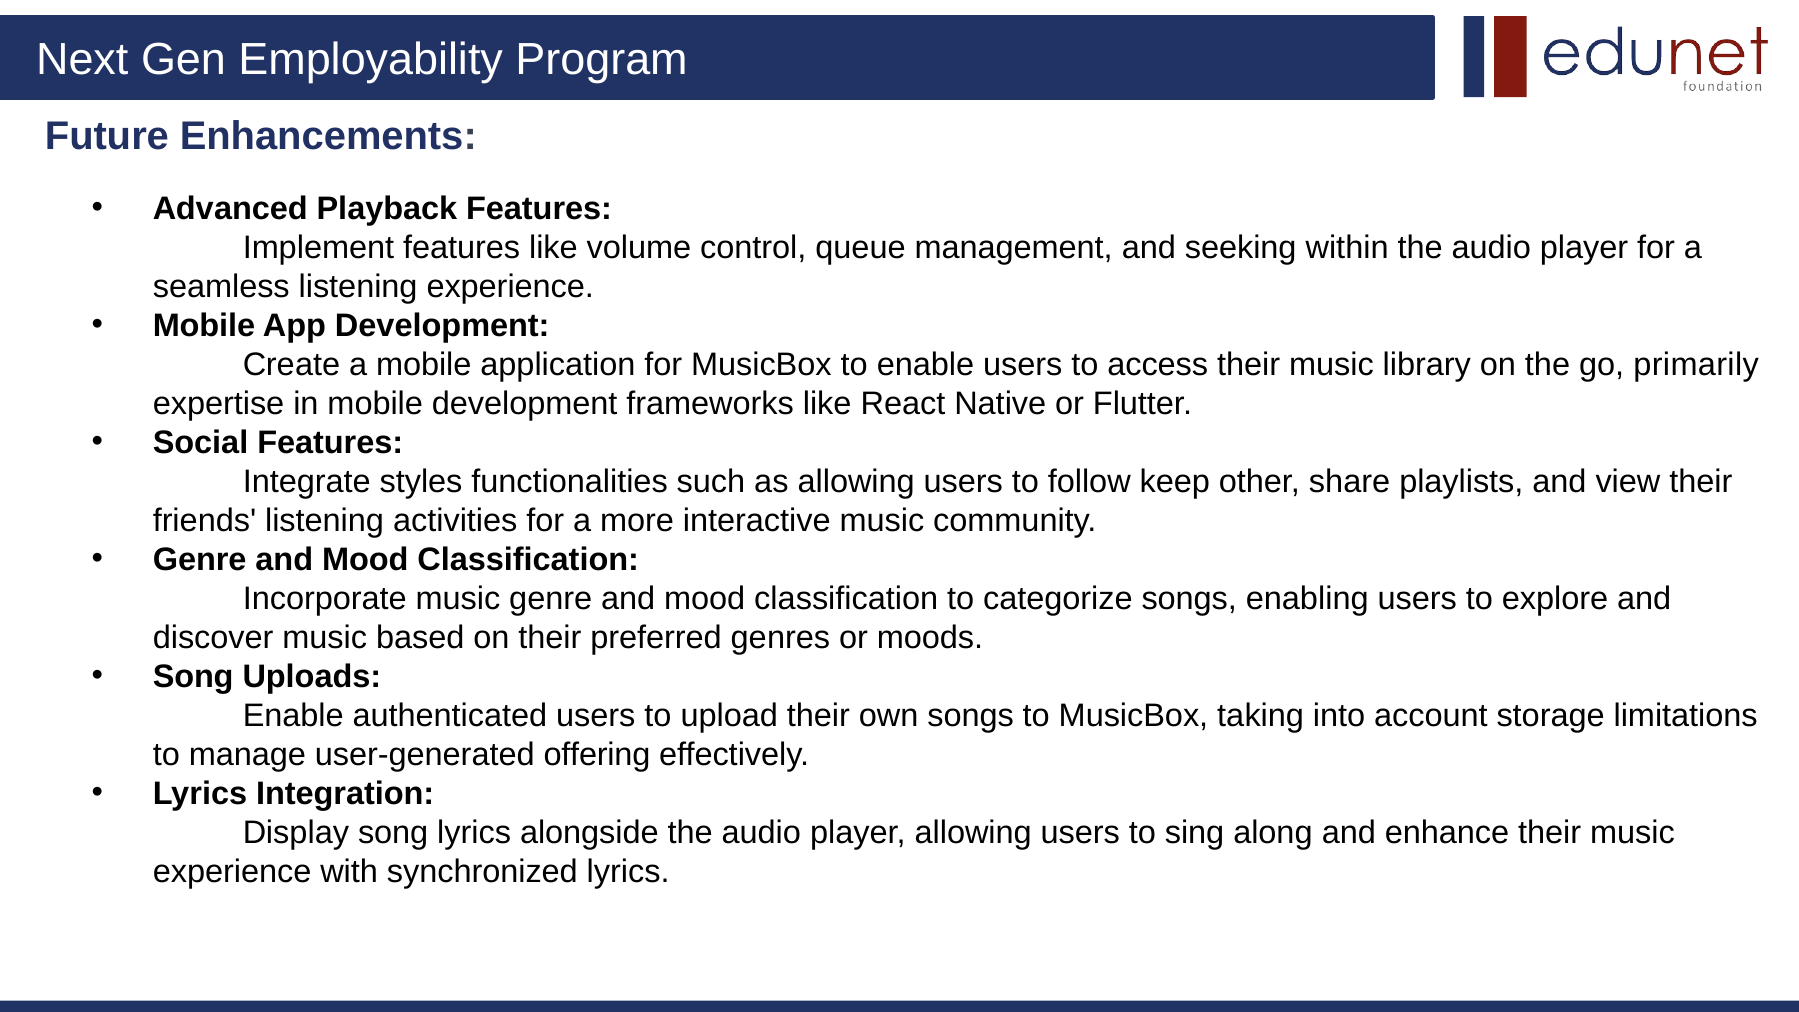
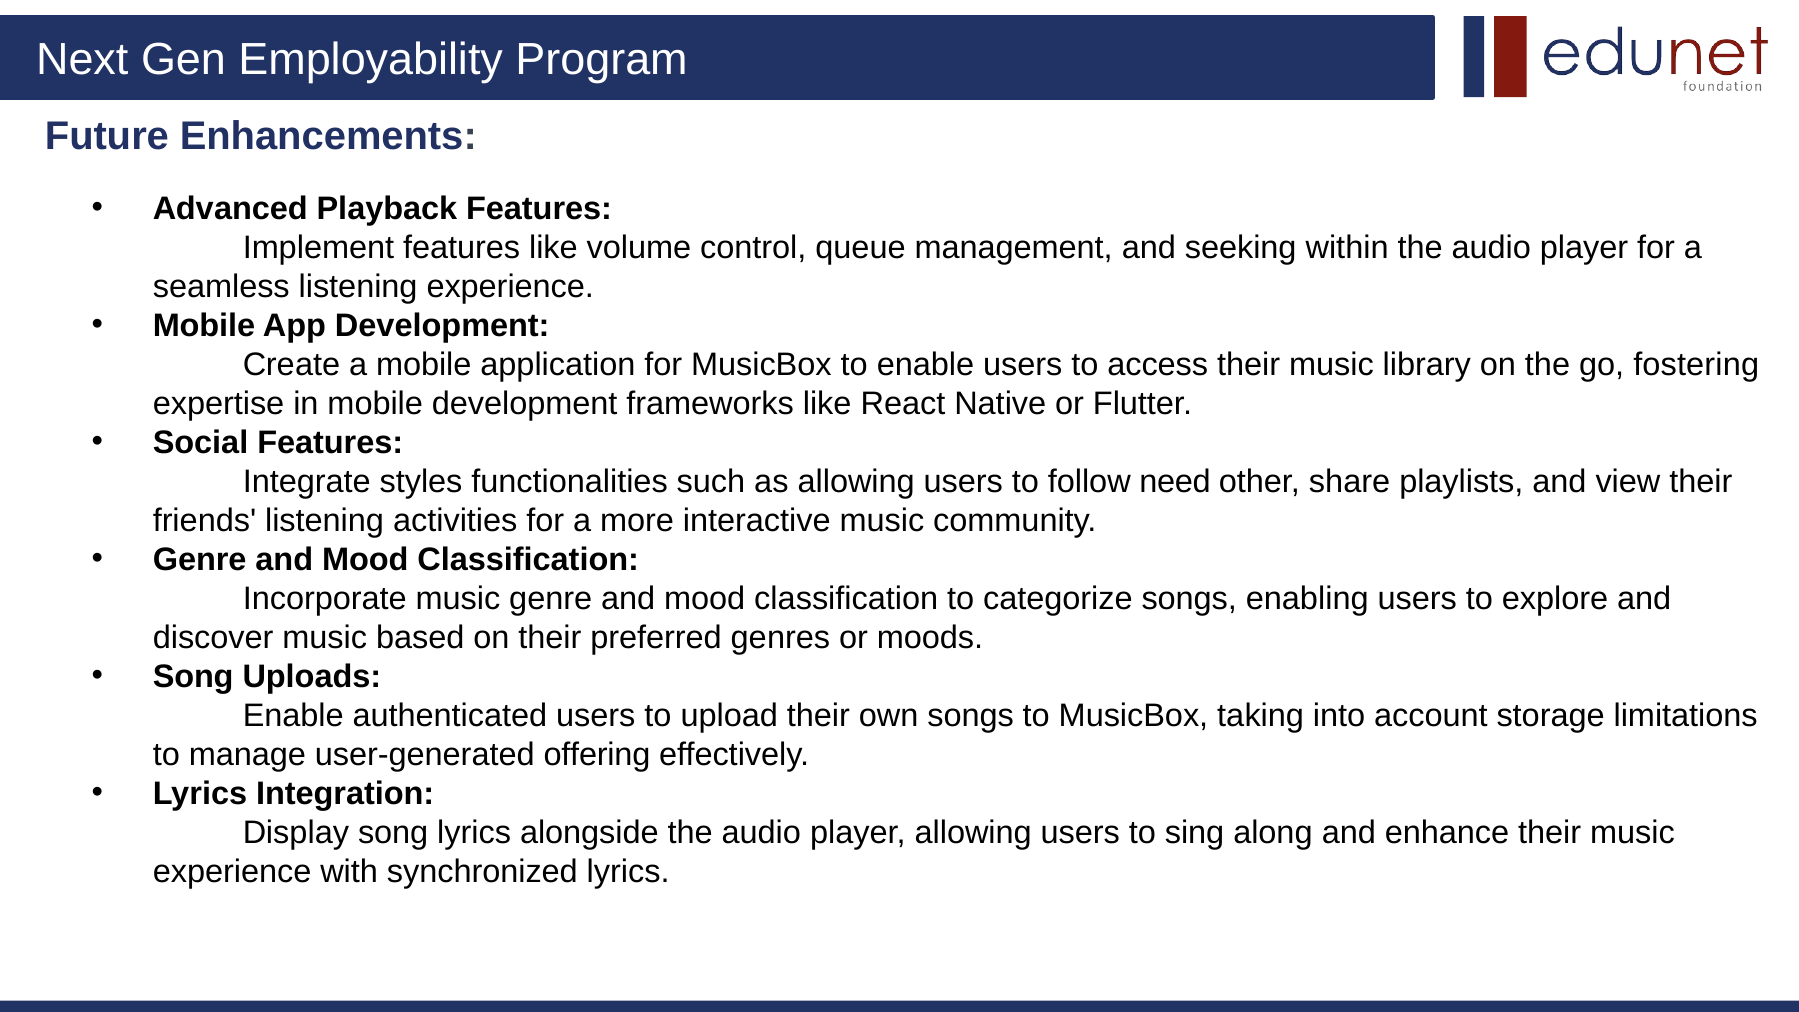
primarily: primarily -> fostering (1696, 364)
keep: keep -> need (1175, 481)
